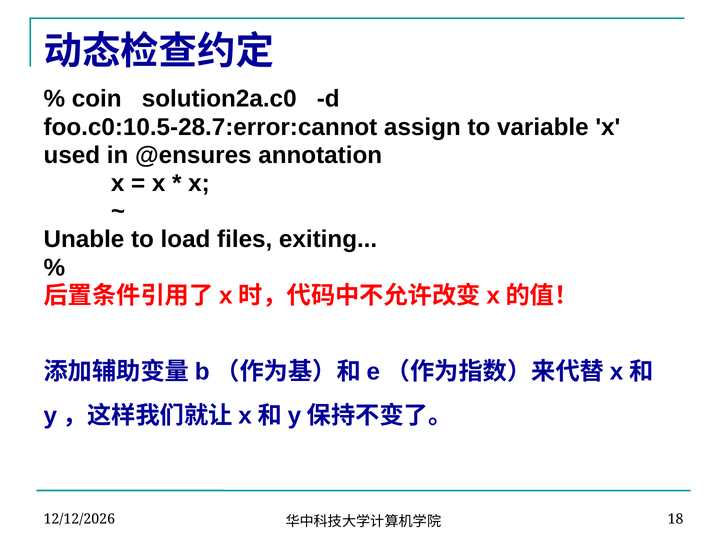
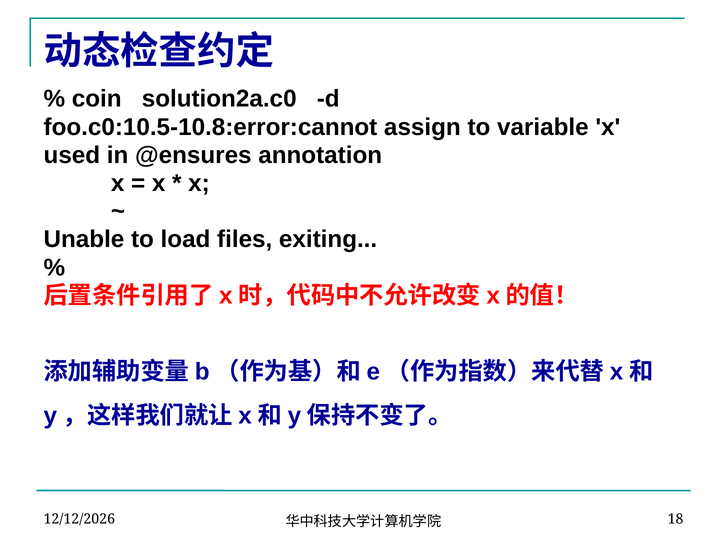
foo.c0:10.5-28.7:error:cannot: foo.c0:10.5-28.7:error:cannot -> foo.c0:10.5-10.8:error:cannot (210, 127)
